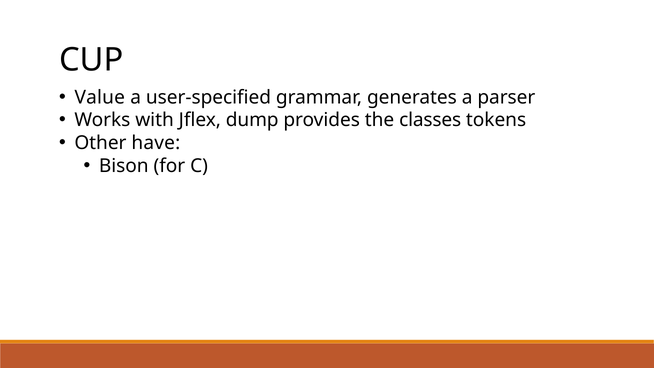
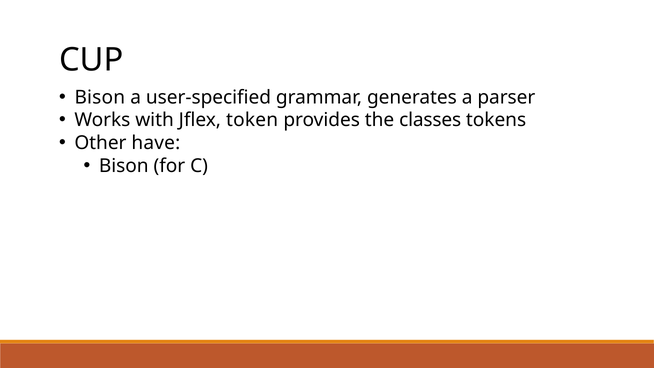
Value: Value -> Bison (100, 97)
dump: dump -> token (252, 120)
